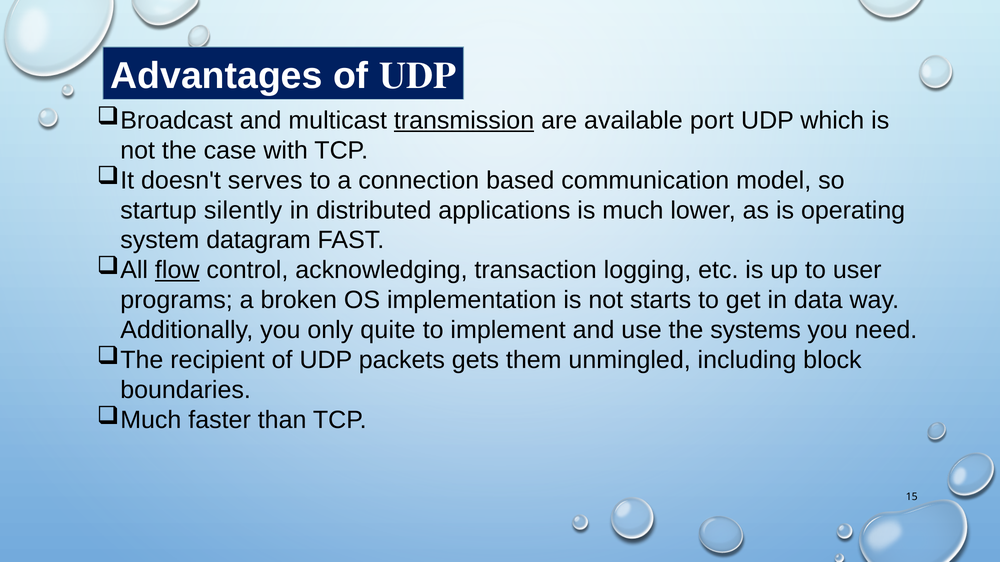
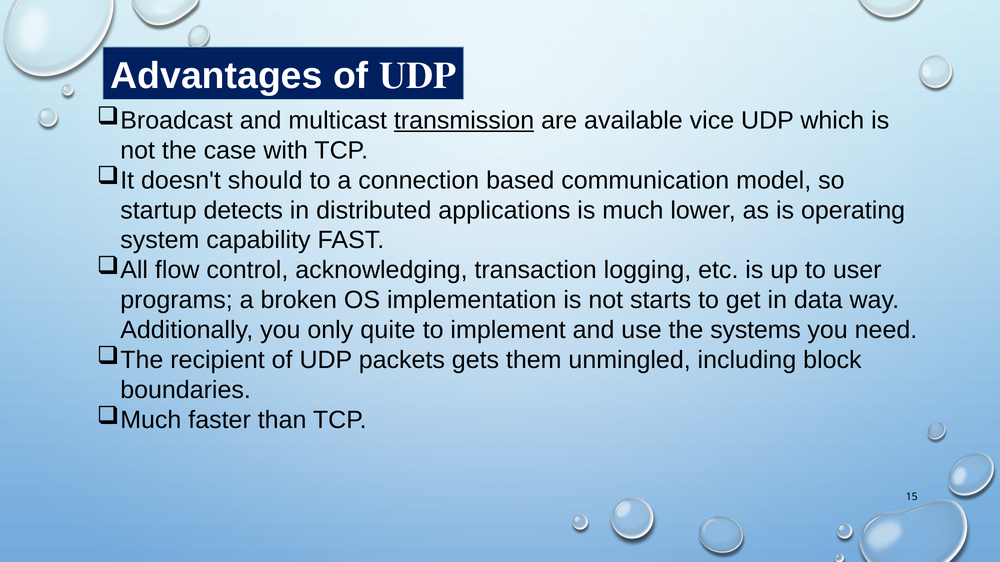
port: port -> vice (712, 120)
serves: serves -> should (265, 180)
silently: silently -> detects (243, 210)
datagram: datagram -> capability (258, 240)
flow underline: present -> none (177, 270)
